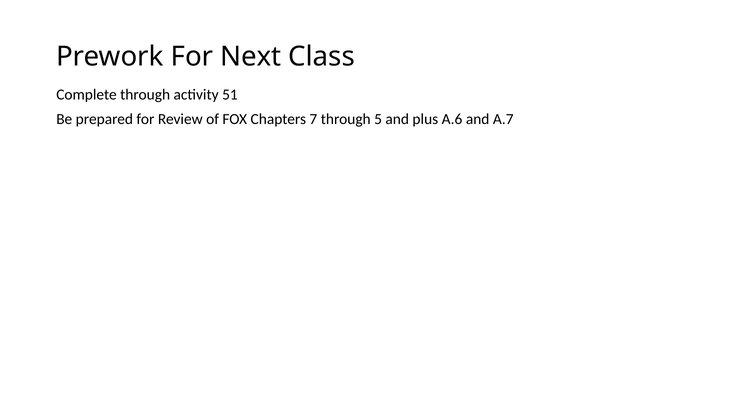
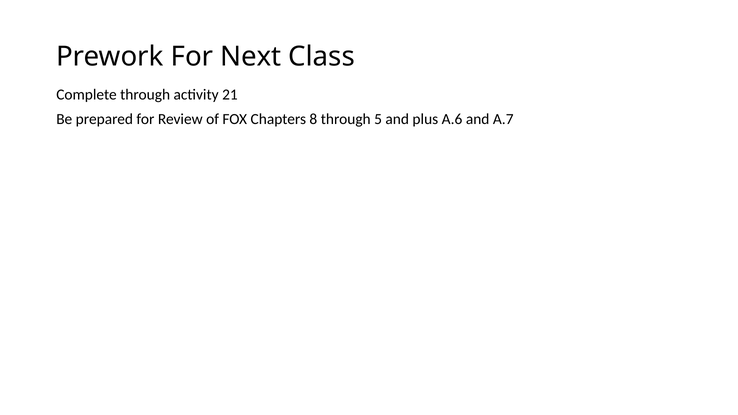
51: 51 -> 21 (230, 95)
7: 7 -> 8 (313, 119)
